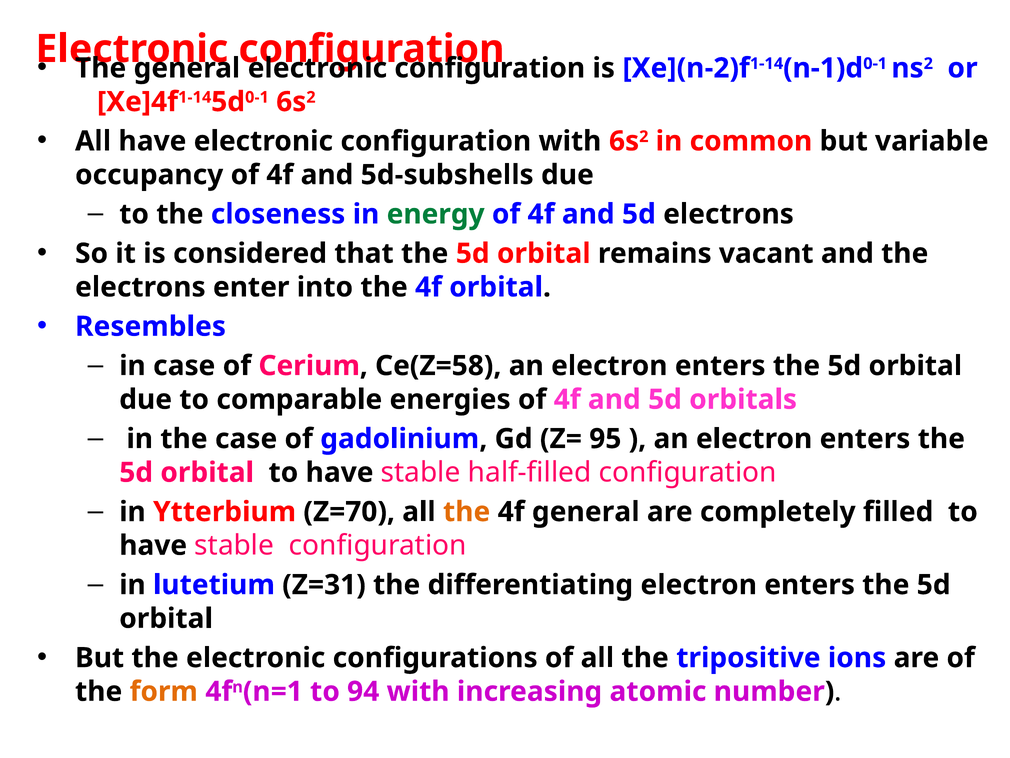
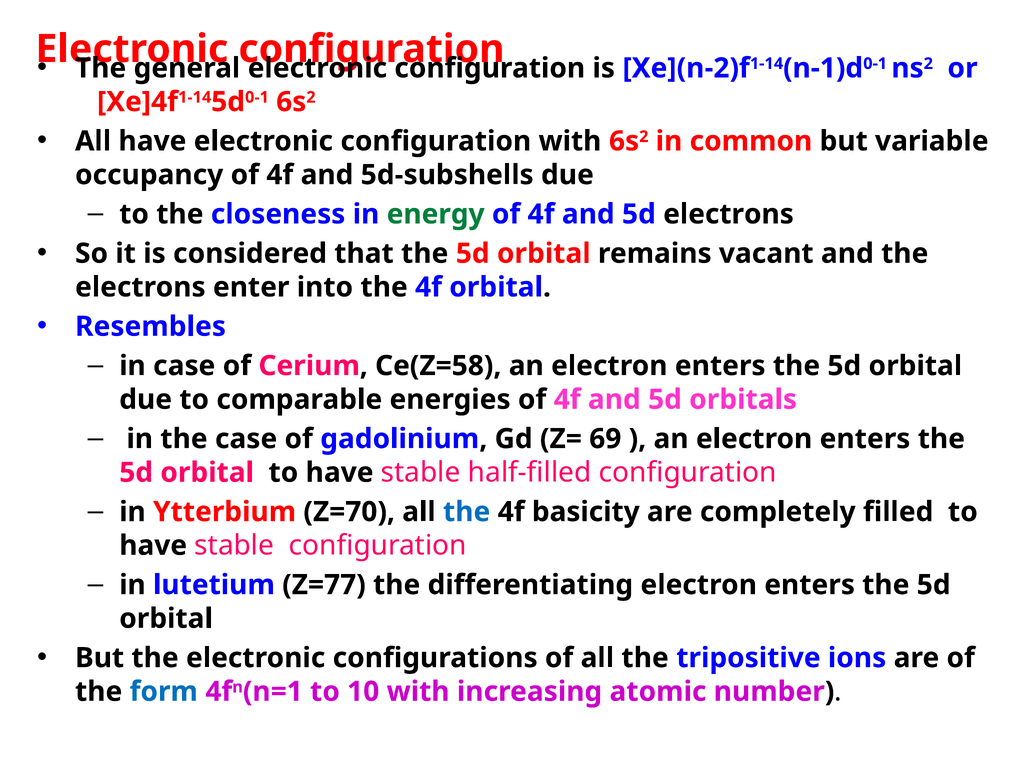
95: 95 -> 69 (605, 439)
the colour: orange -> blue (467, 512)
4f general: general -> basicity (586, 512)
Z=31: Z=31 -> Z=77 (324, 584)
form colour: orange -> blue (164, 691)
94: 94 -> 10 (363, 691)
